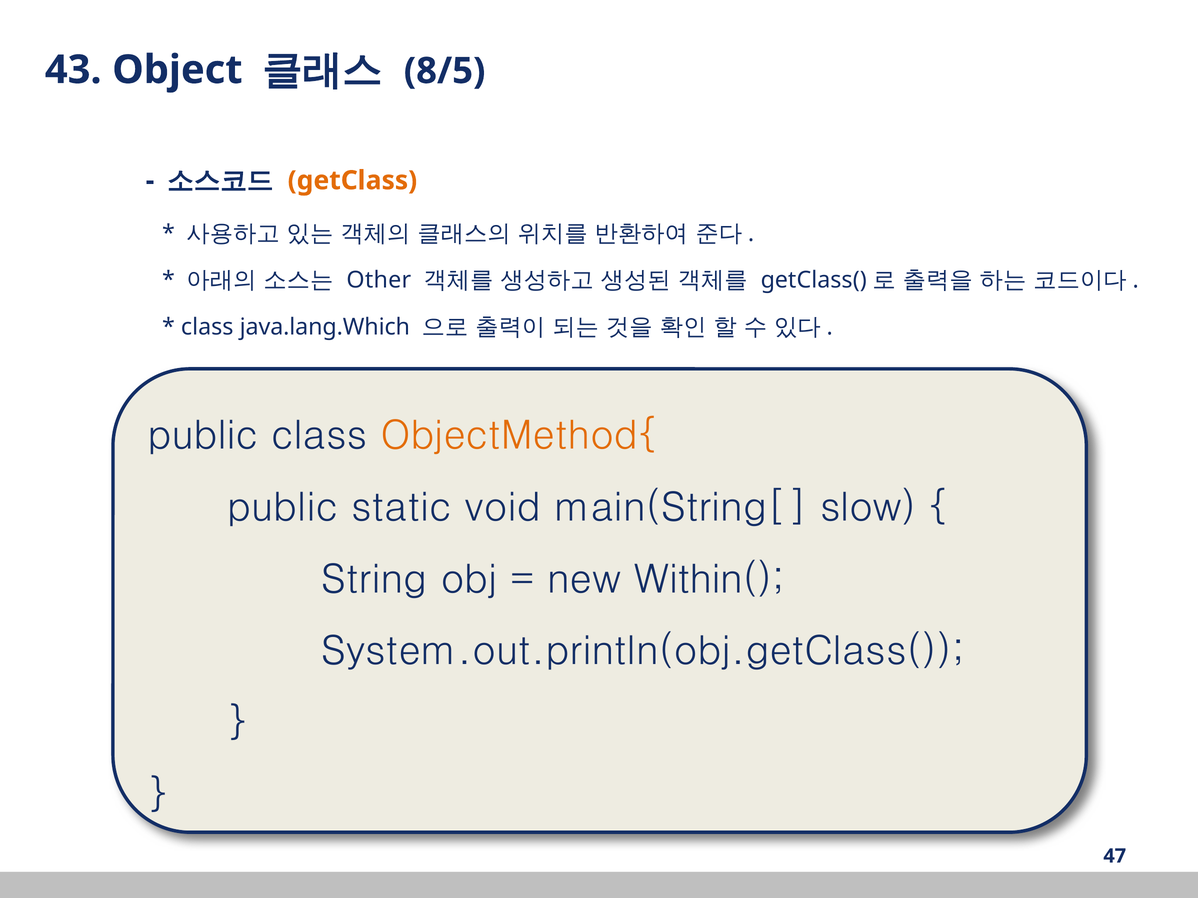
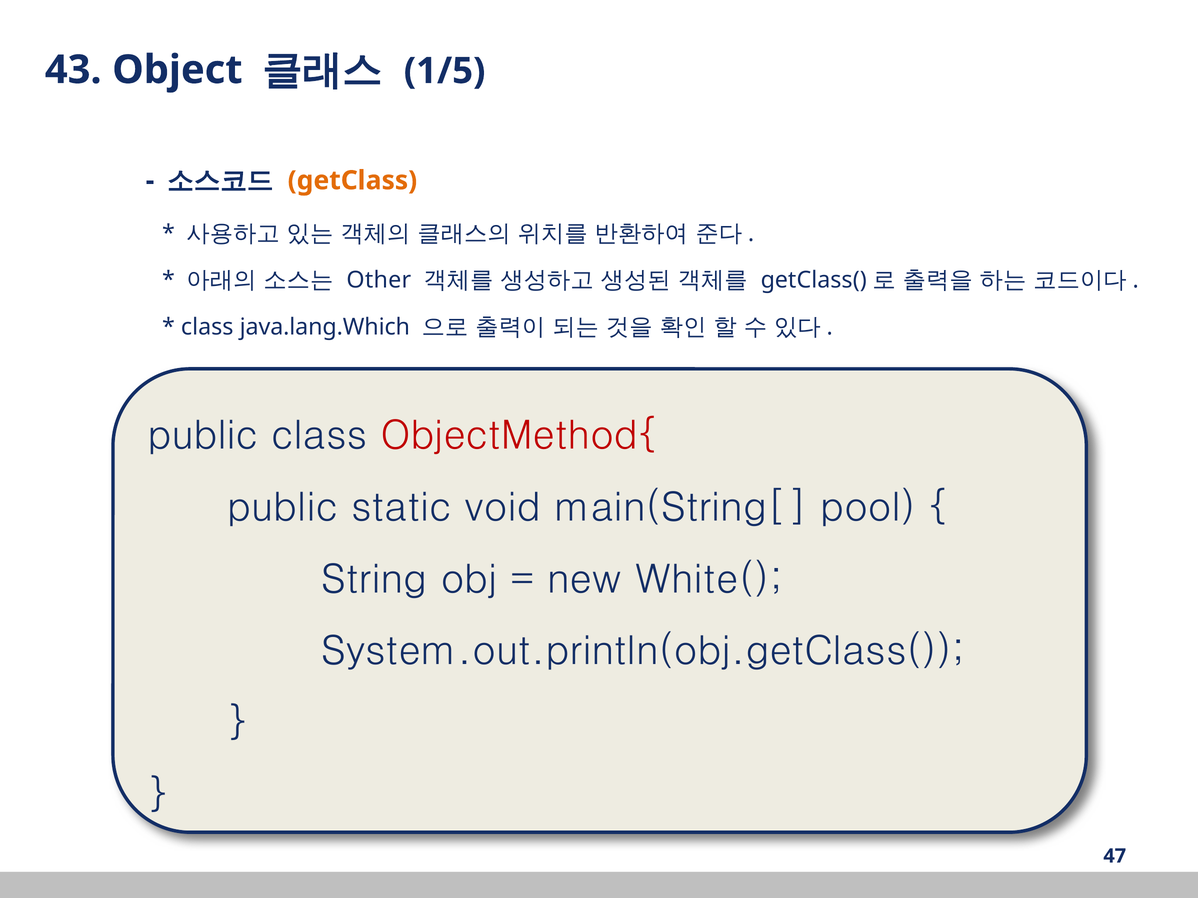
8/5: 8/5 -> 1/5 (445, 71)
ObjectMethod{ colour: orange -> red (519, 436)
slow: slow -> pool (868, 508)
Within(: Within( -> White( (709, 580)
